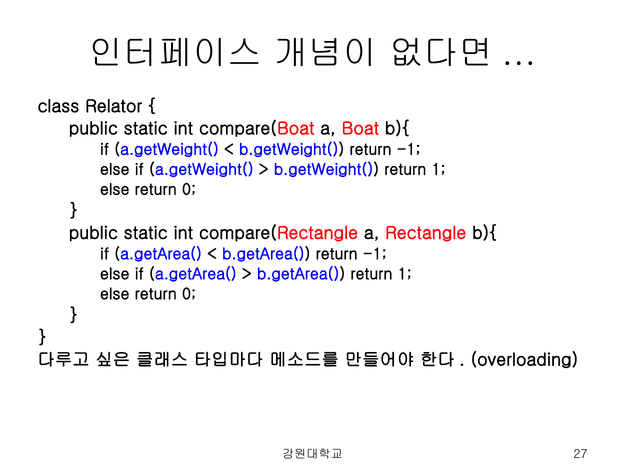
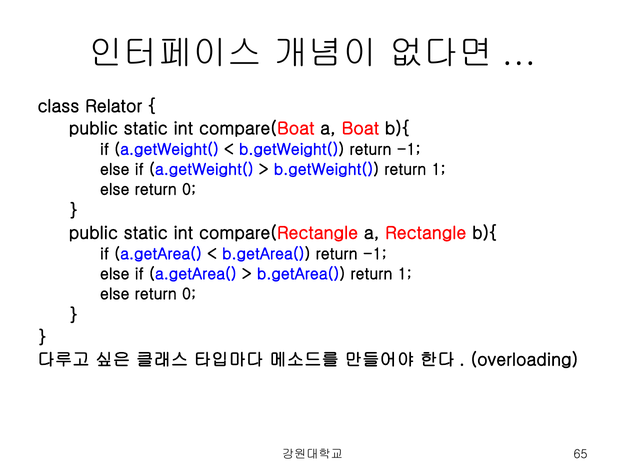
27: 27 -> 65 (581, 454)
